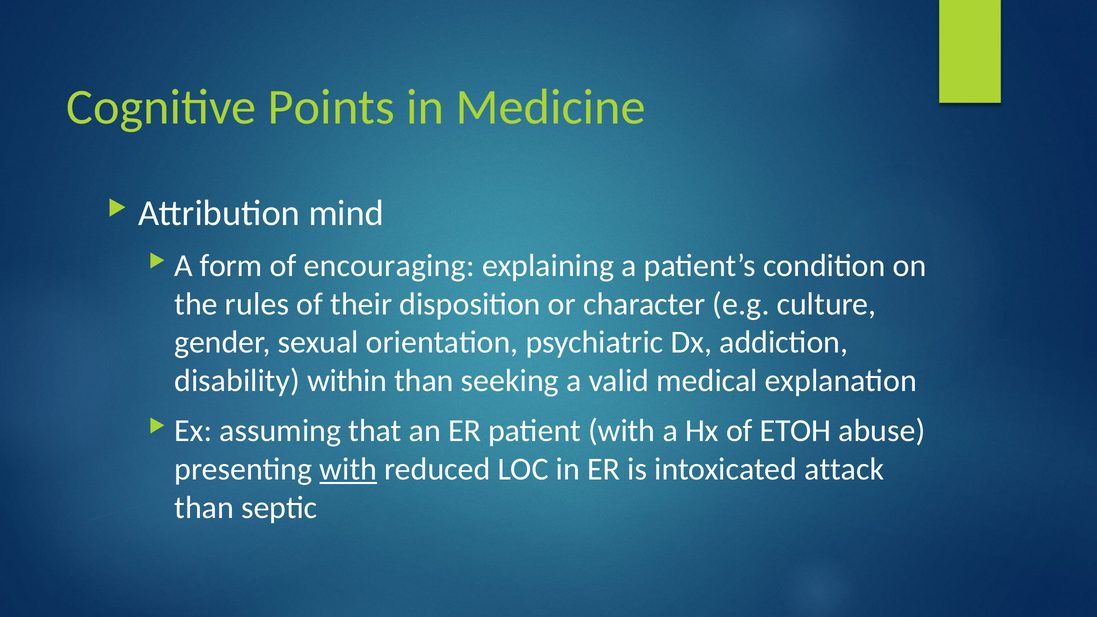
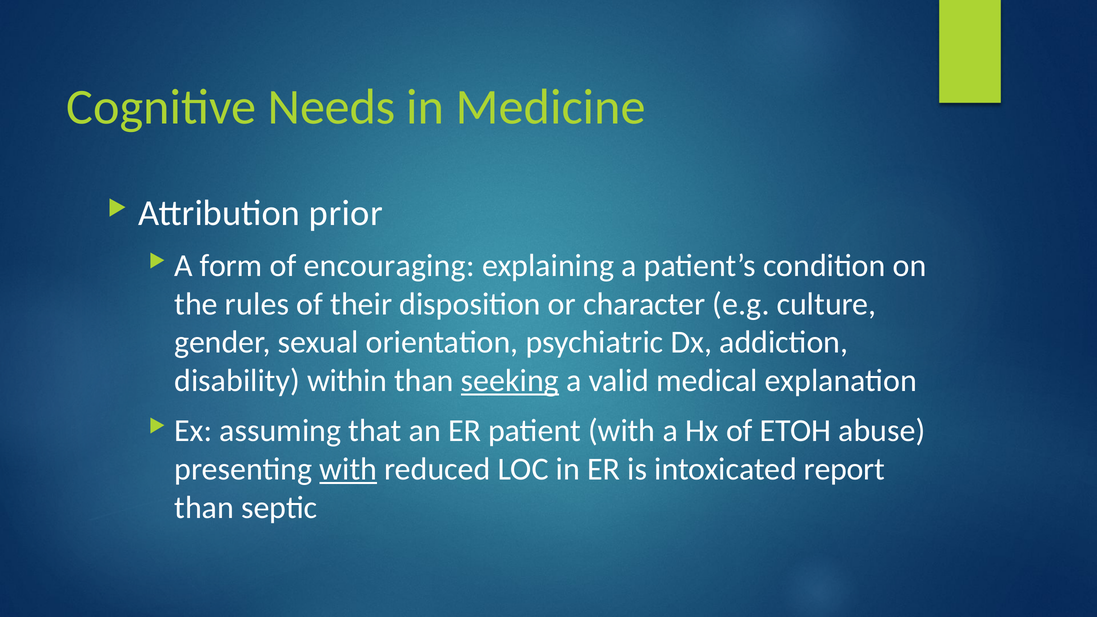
Points: Points -> Needs (332, 107)
mind: mind -> prior (346, 213)
seeking underline: none -> present (510, 381)
attack: attack -> report (844, 469)
